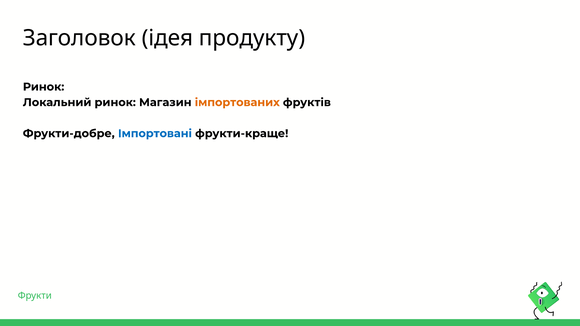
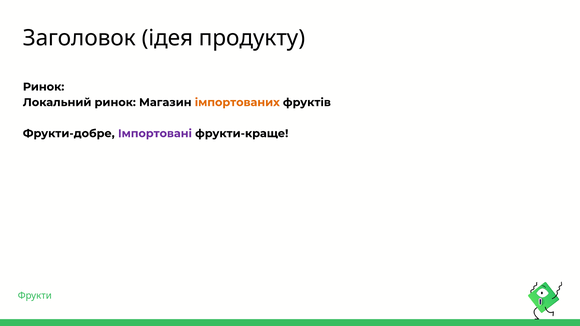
Імпортовані colour: blue -> purple (155, 134)
